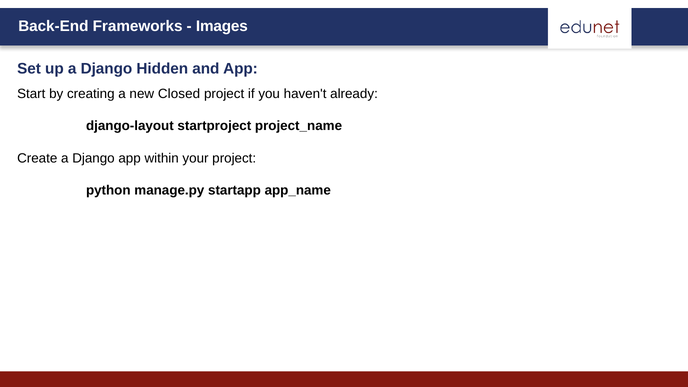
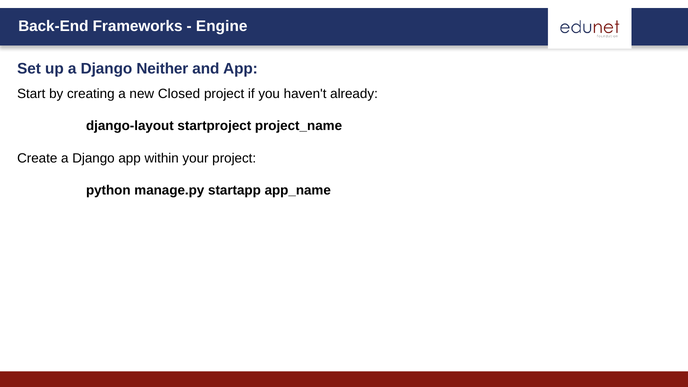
Images: Images -> Engine (222, 26)
Hidden: Hidden -> Neither (162, 69)
